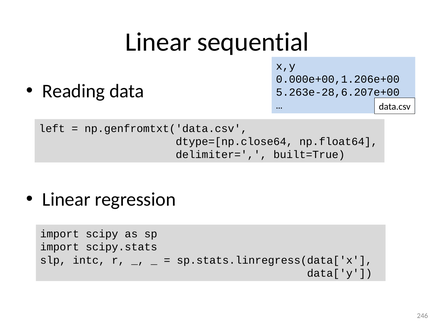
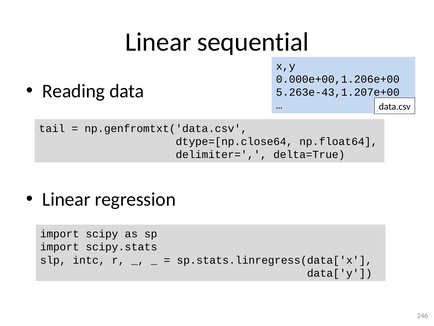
5.263e-28,6.207e+00: 5.263e-28,6.207e+00 -> 5.263e-43,1.207e+00 (338, 92)
left: left -> tail (52, 128)
built=True: built=True -> delta=True (309, 154)
